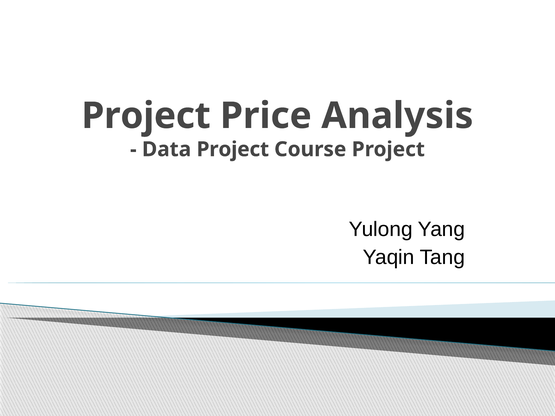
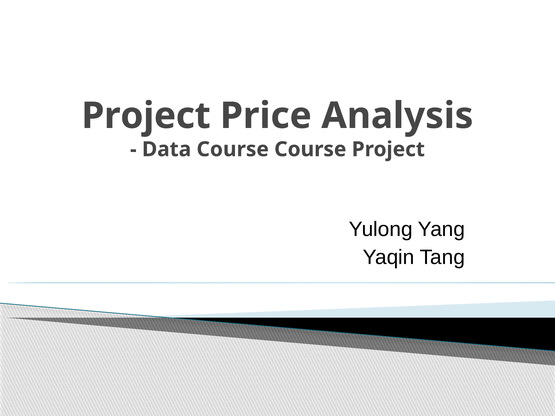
Data Project: Project -> Course (233, 149)
